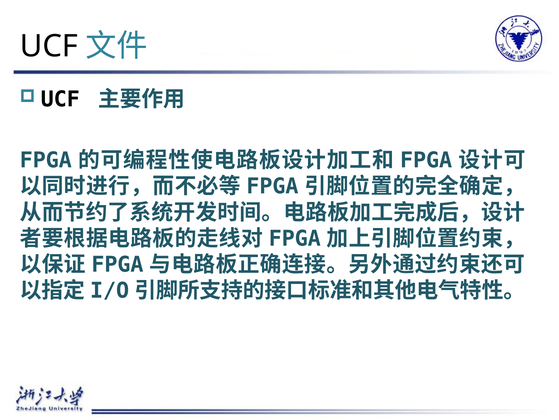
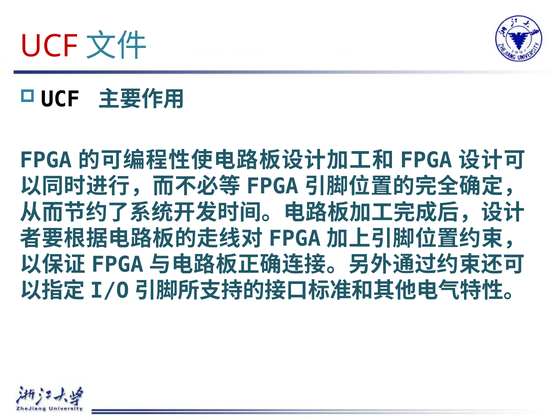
UCF colour: black -> red (49, 46)
